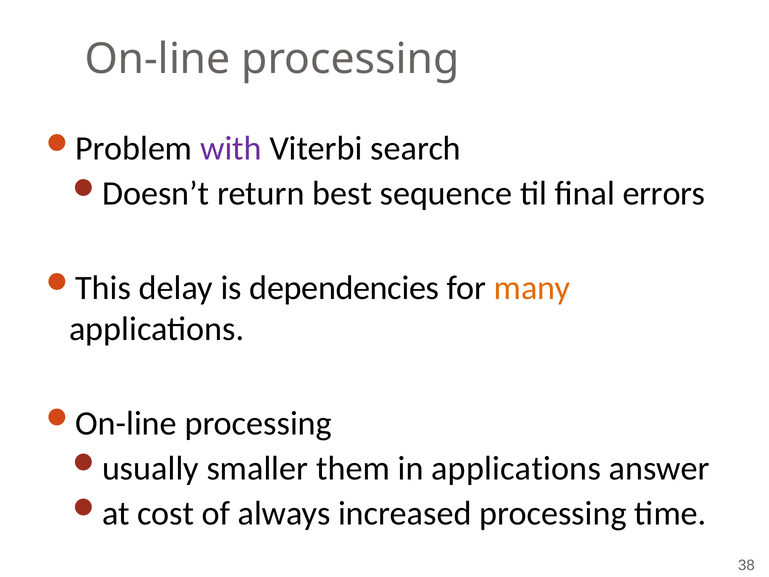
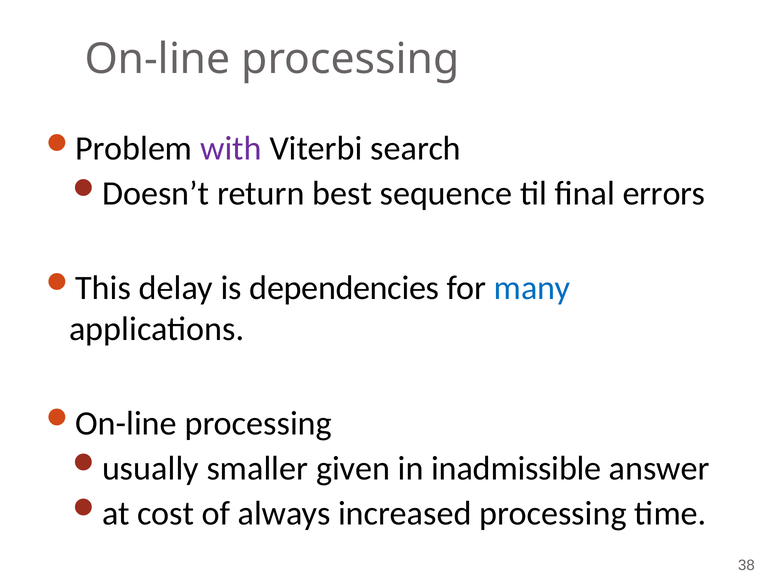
many colour: orange -> blue (532, 288)
them: them -> given (353, 468)
in applications: applications -> inadmissible (516, 468)
